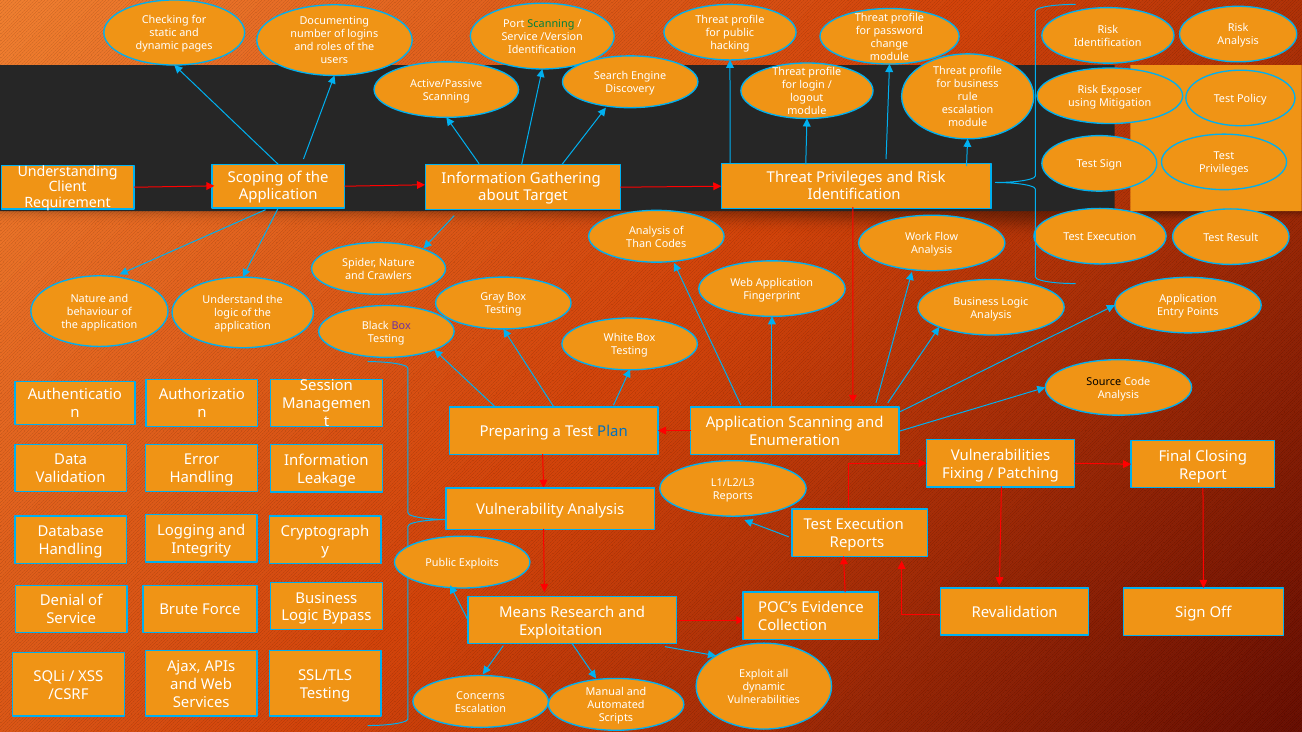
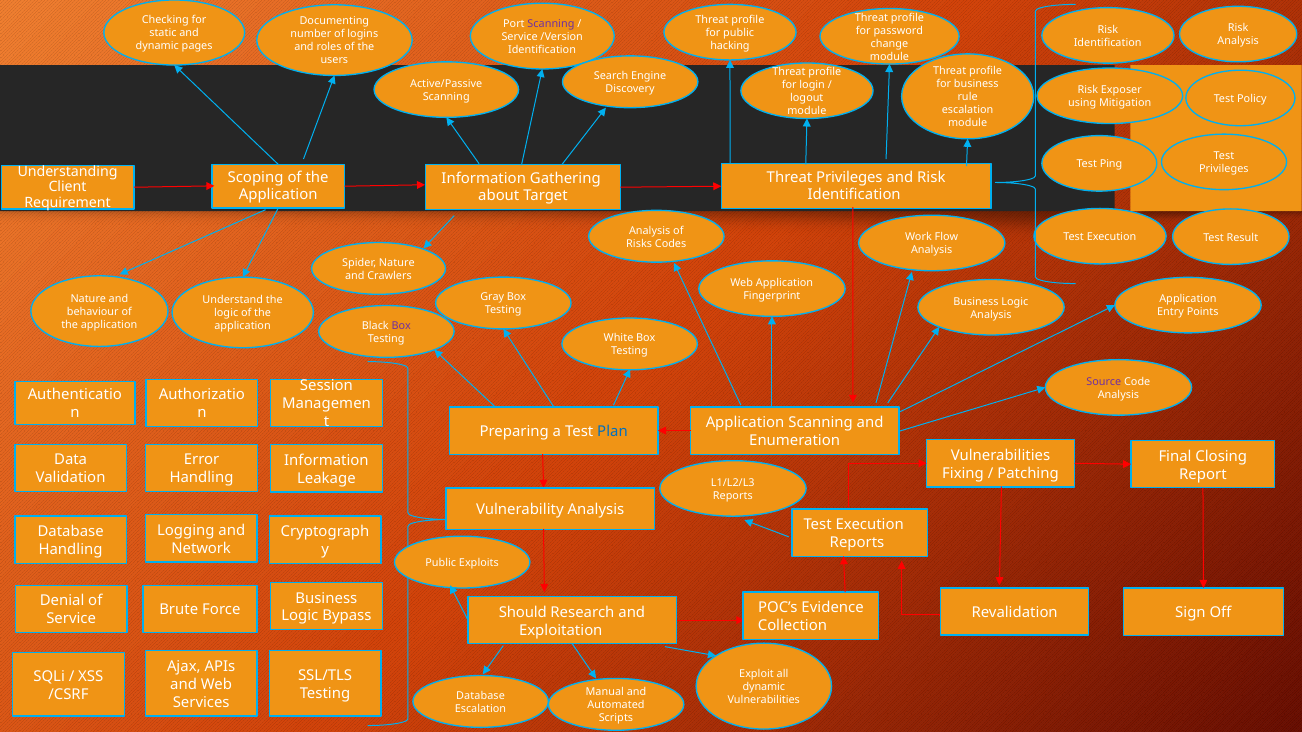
Scanning colour: green -> purple (551, 24)
Test Sign: Sign -> Ping (1111, 164)
Than: Than -> Risks (639, 244)
Source colour: black -> purple (1104, 382)
Integrity: Integrity -> Network (201, 549)
Means: Means -> Should (523, 612)
Concerns: Concerns -> Database (480, 696)
